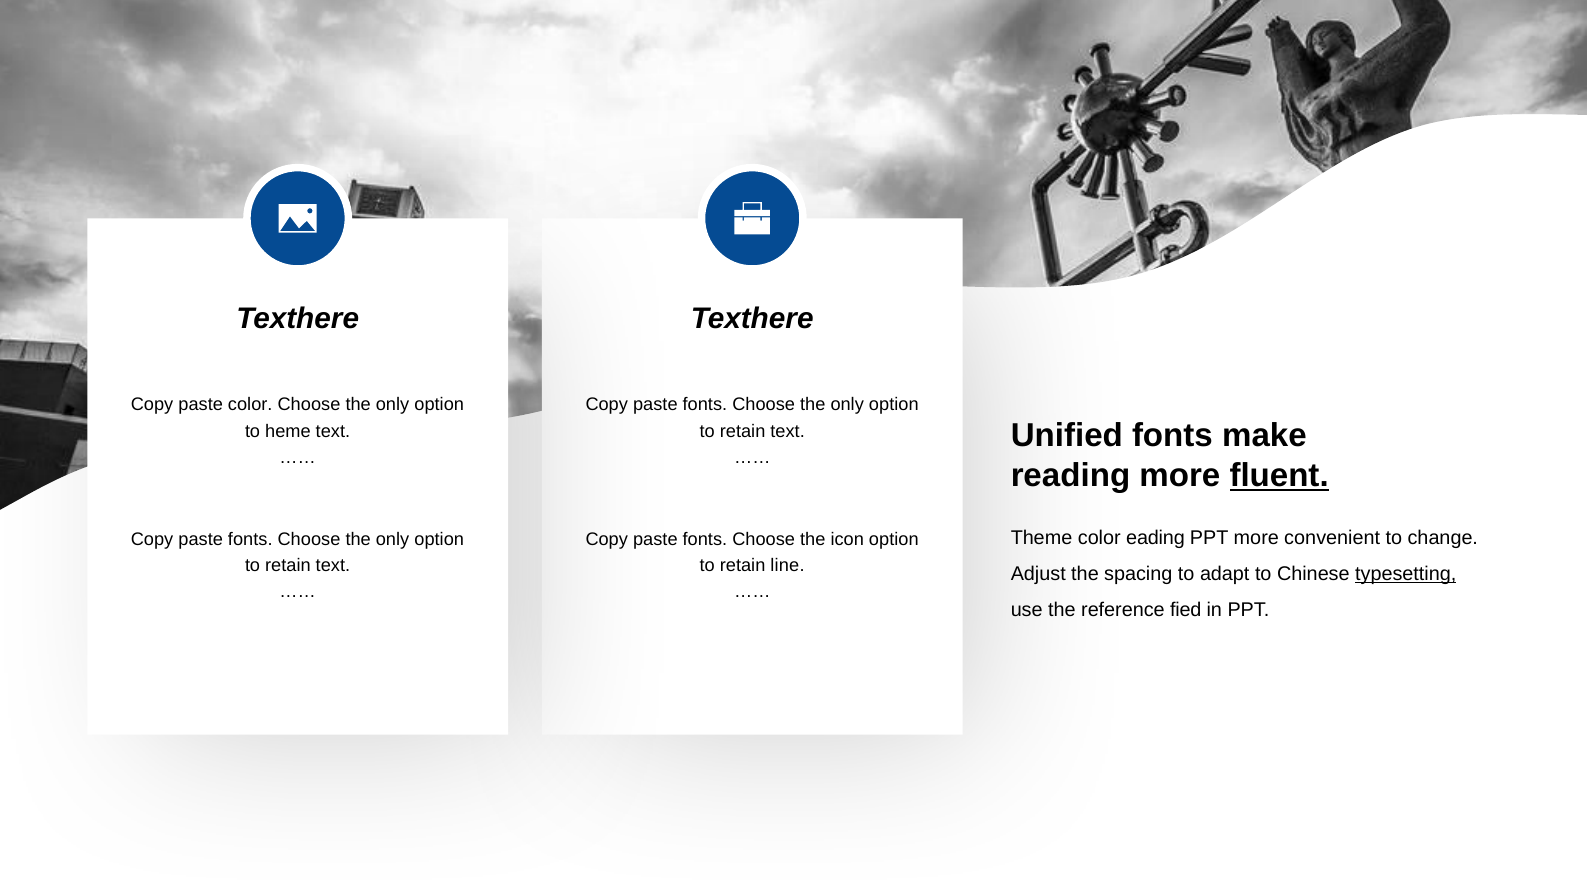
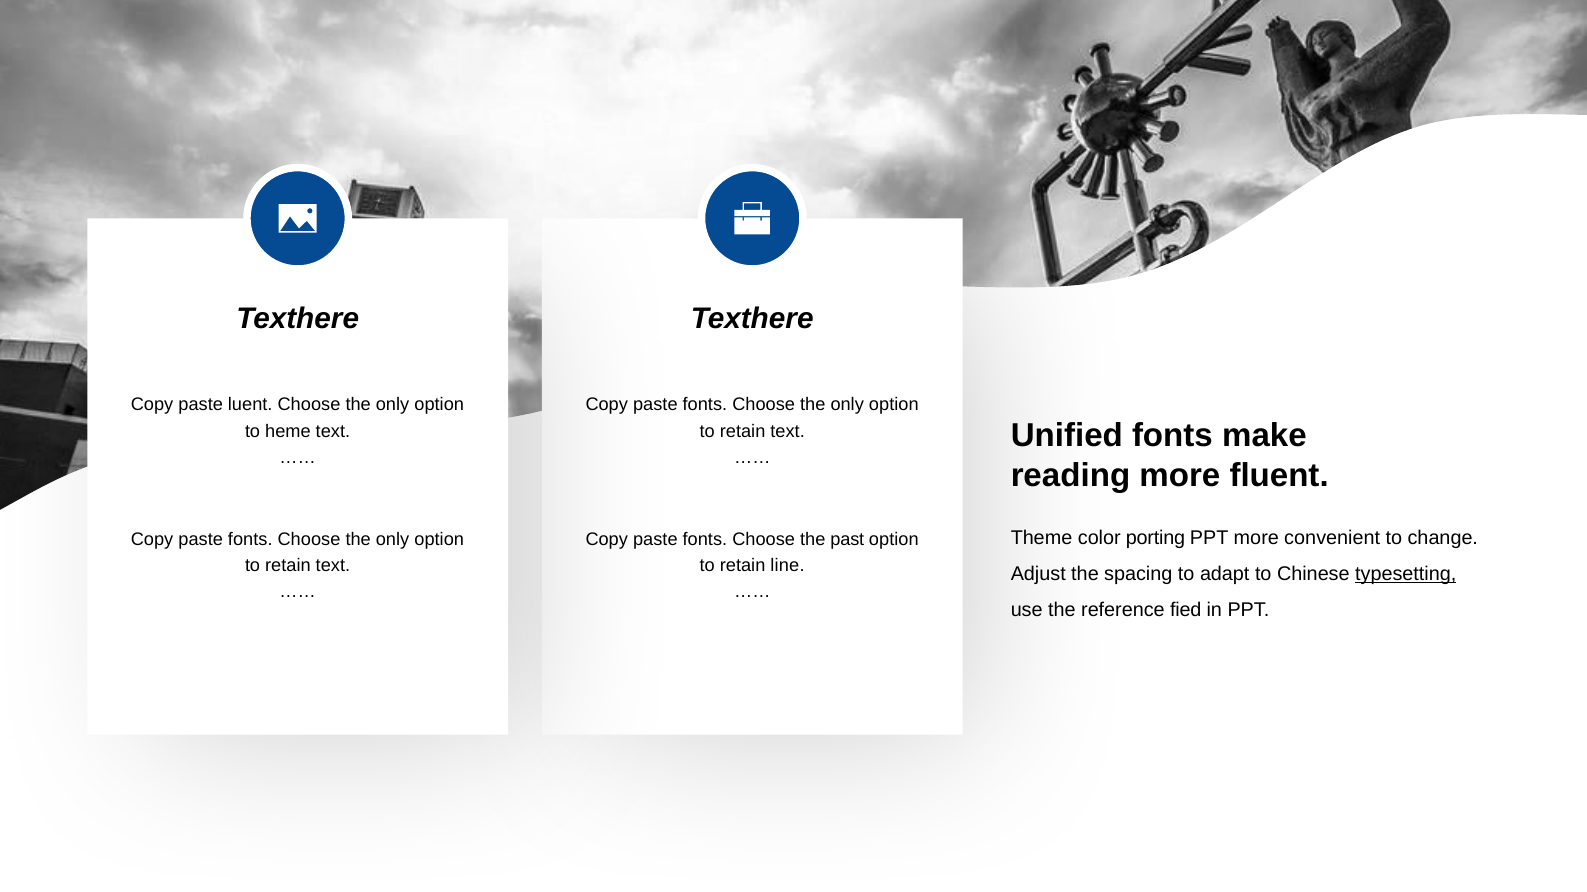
paste color: color -> luent (250, 405)
fluent underline: present -> none (1279, 476)
eading: eading -> porting (1156, 539)
icon: icon -> past (847, 540)
